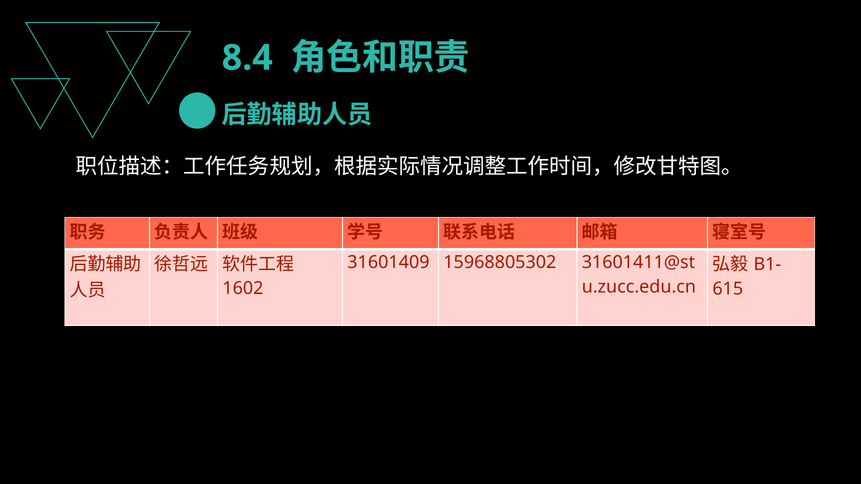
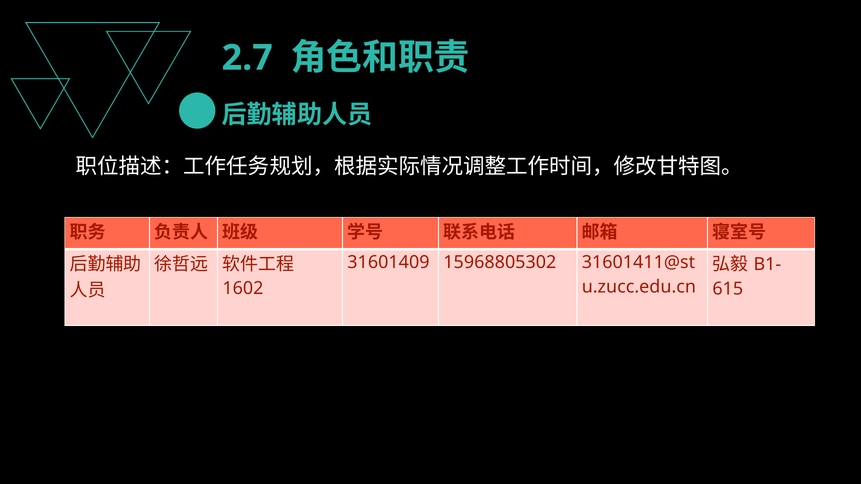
8.4: 8.4 -> 2.7 (247, 58)
